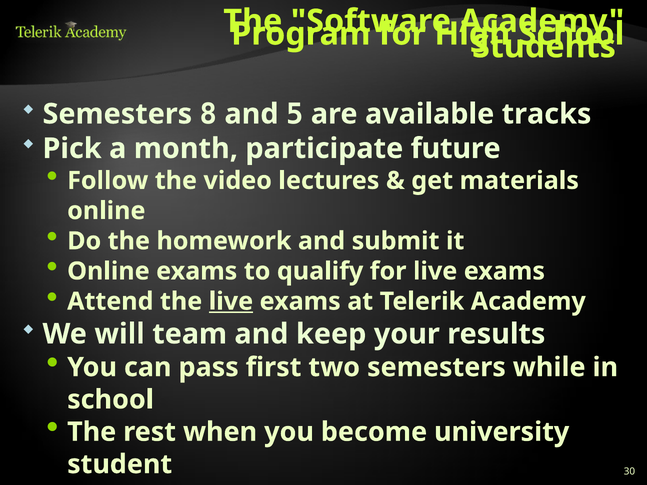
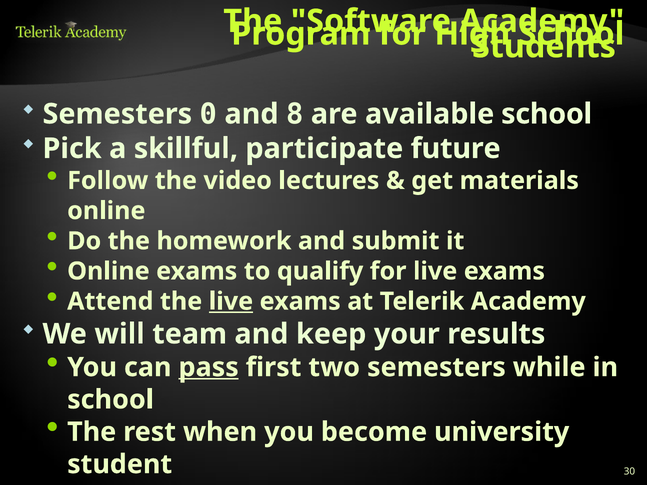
8: 8 -> 0 (208, 114)
5: 5 -> 8 (295, 114)
available tracks: tracks -> school (547, 114)
month: month -> skillful (186, 149)
pass underline: none -> present (209, 367)
